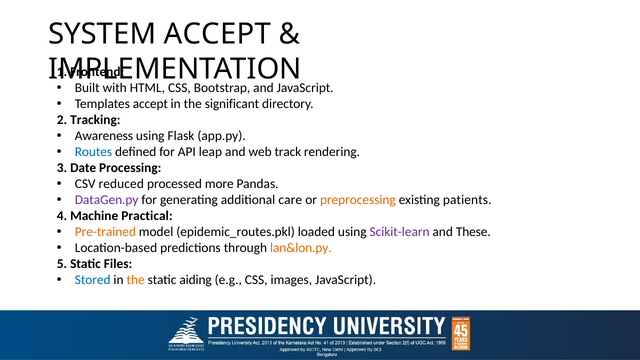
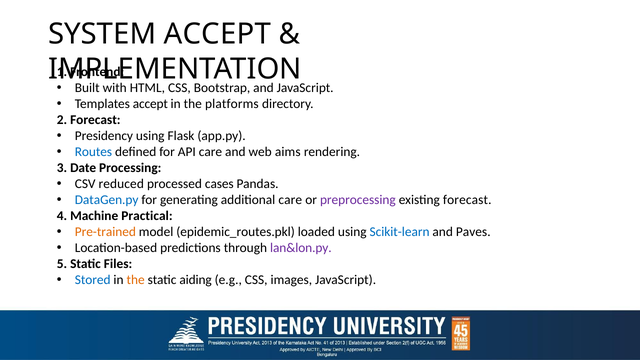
significant: significant -> platforms (232, 104)
2 Tracking: Tracking -> Forecast (95, 120)
Awareness: Awareness -> Presidency (104, 136)
API leap: leap -> care (210, 152)
track: track -> aims (288, 152)
more: more -> cases (219, 184)
DataGen.py colour: purple -> blue (107, 200)
preprocessing colour: orange -> purple (358, 200)
existing patients: patients -> forecast (467, 200)
Scikit-learn colour: purple -> blue (400, 232)
These: These -> Paves (473, 232)
lan&lon.py colour: orange -> purple (301, 248)
